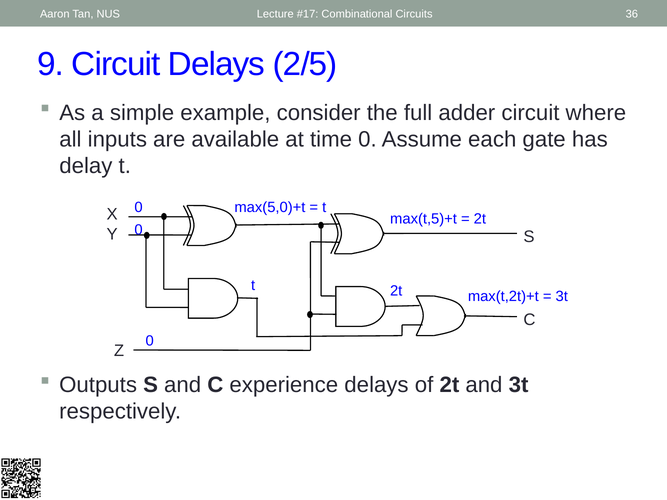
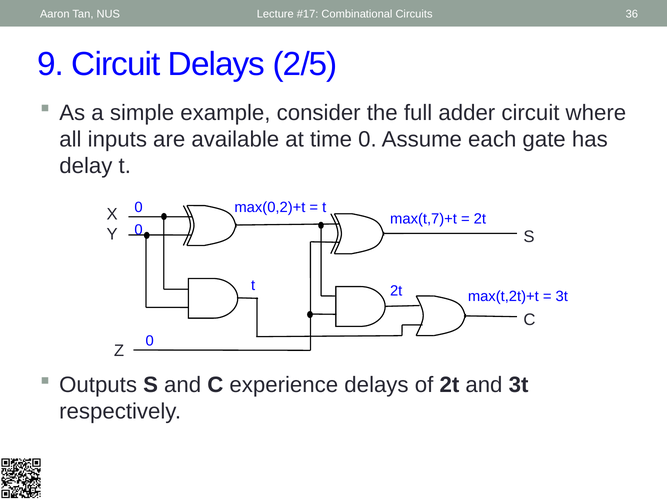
max(5,0)+t: max(5,0)+t -> max(0,2)+t (270, 208)
max(t,5)+t: max(t,5)+t -> max(t,7)+t (424, 219)
